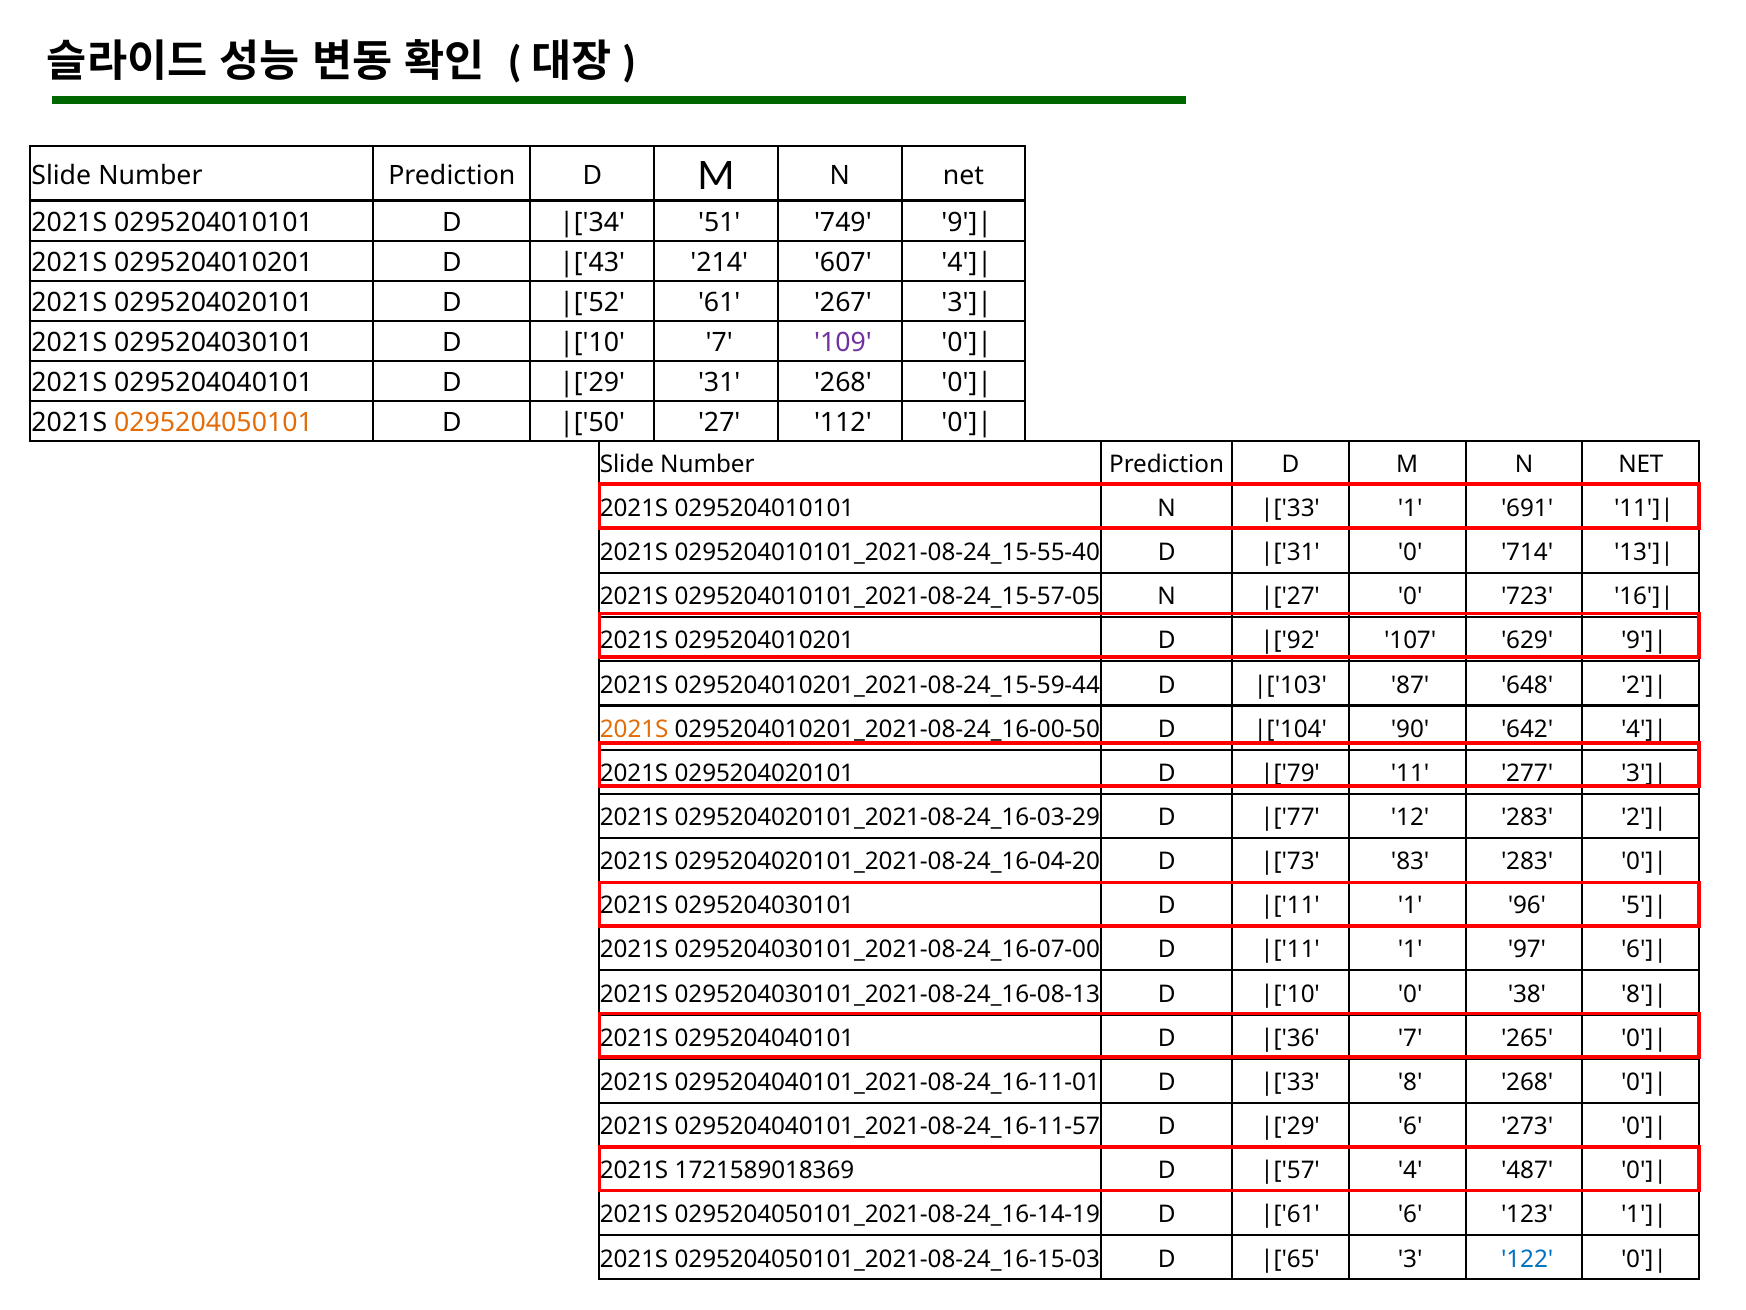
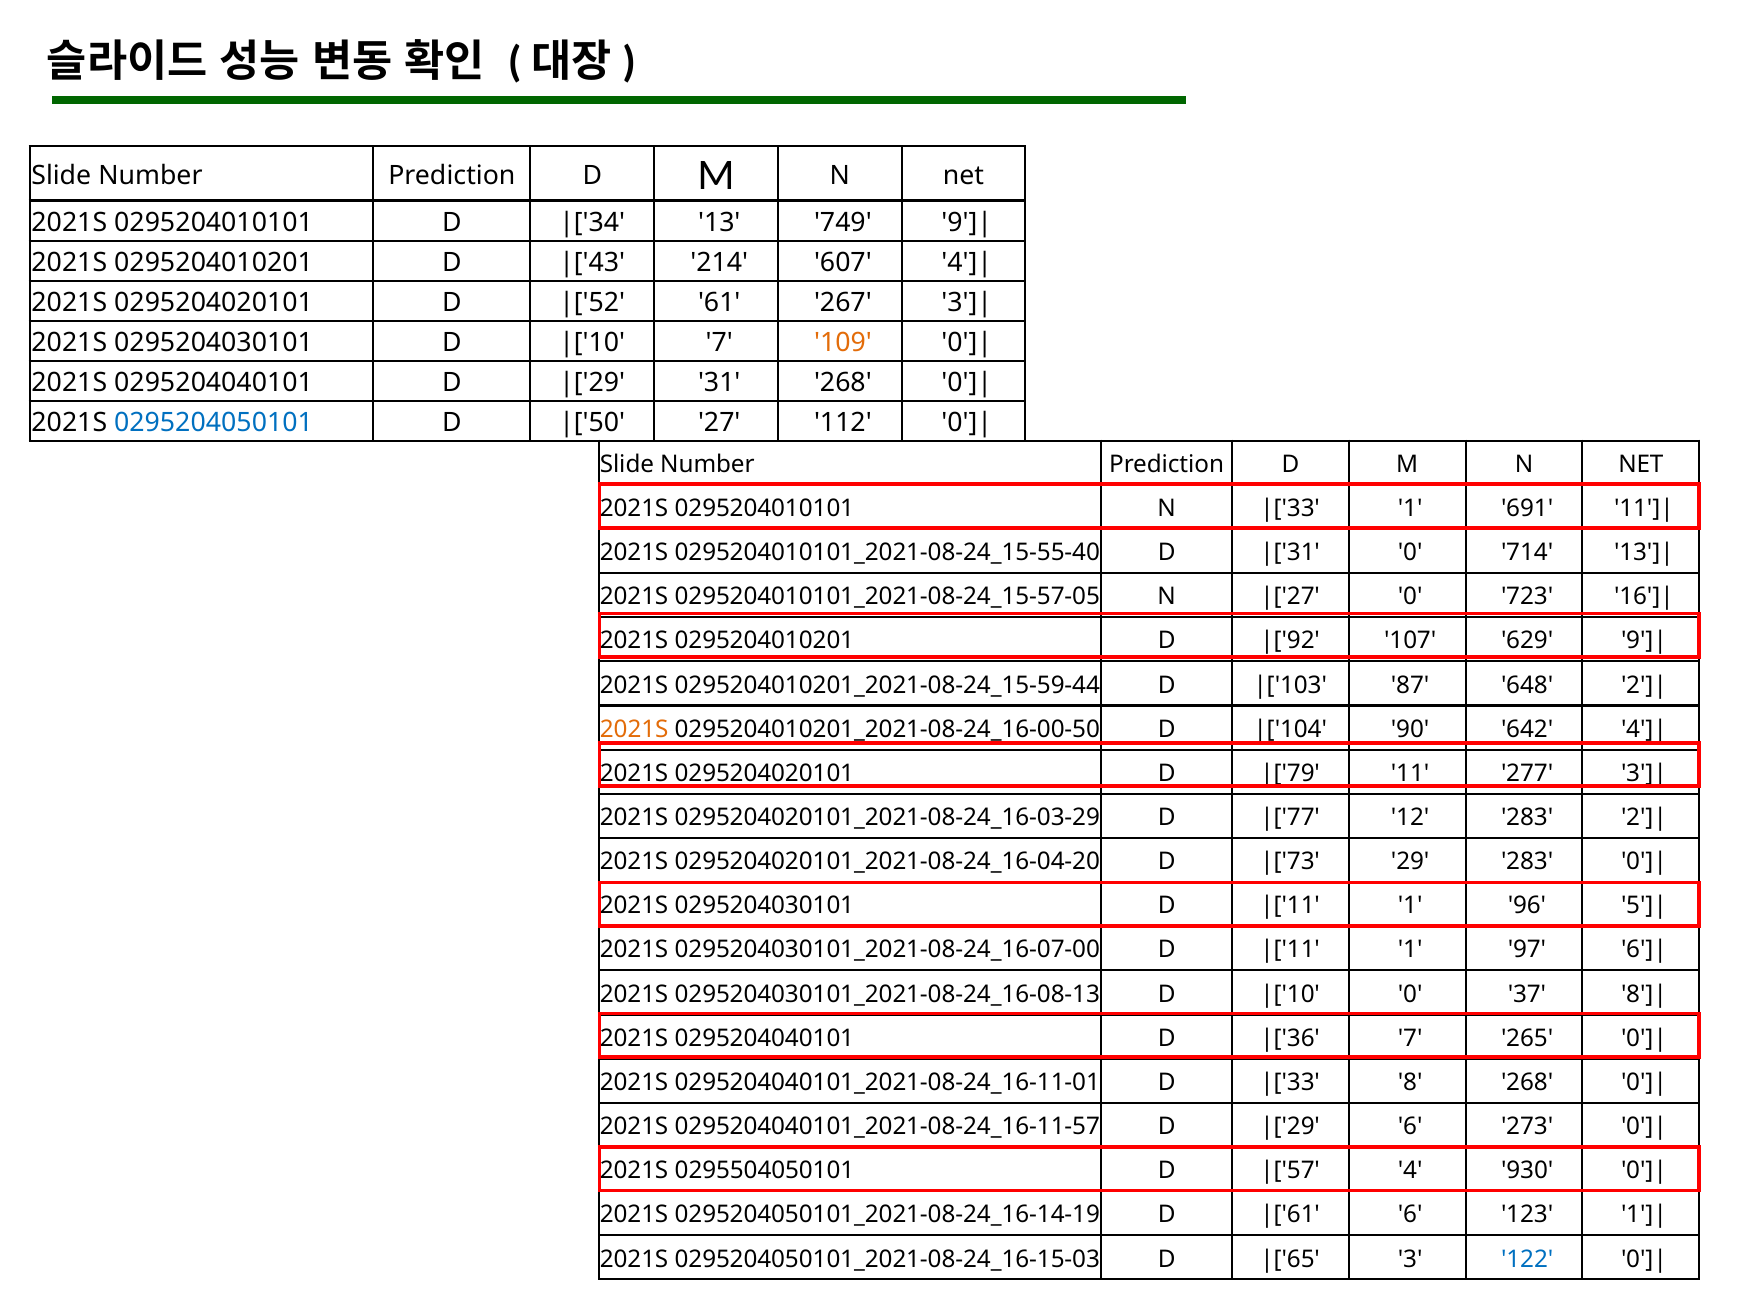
51: 51 -> 13 (719, 223)
109 colour: purple -> orange (843, 343)
0295204050101 colour: orange -> blue (213, 423)
83: 83 -> 29 (1410, 861)
38: 38 -> 37 (1527, 994)
1721589018369: 1721589018369 -> 0295504050101 (764, 1170)
487: 487 -> 930 (1527, 1170)
